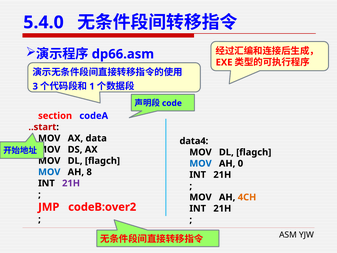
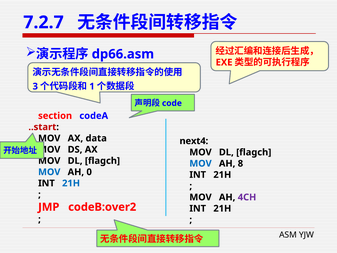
5.4.0: 5.4.0 -> 7.2.7 (44, 22)
data4: data4 -> next4 (194, 141)
0: 0 -> 8 (240, 163)
8: 8 -> 0 (89, 172)
21H colour: purple -> blue (71, 183)
4CH colour: orange -> purple (247, 197)
